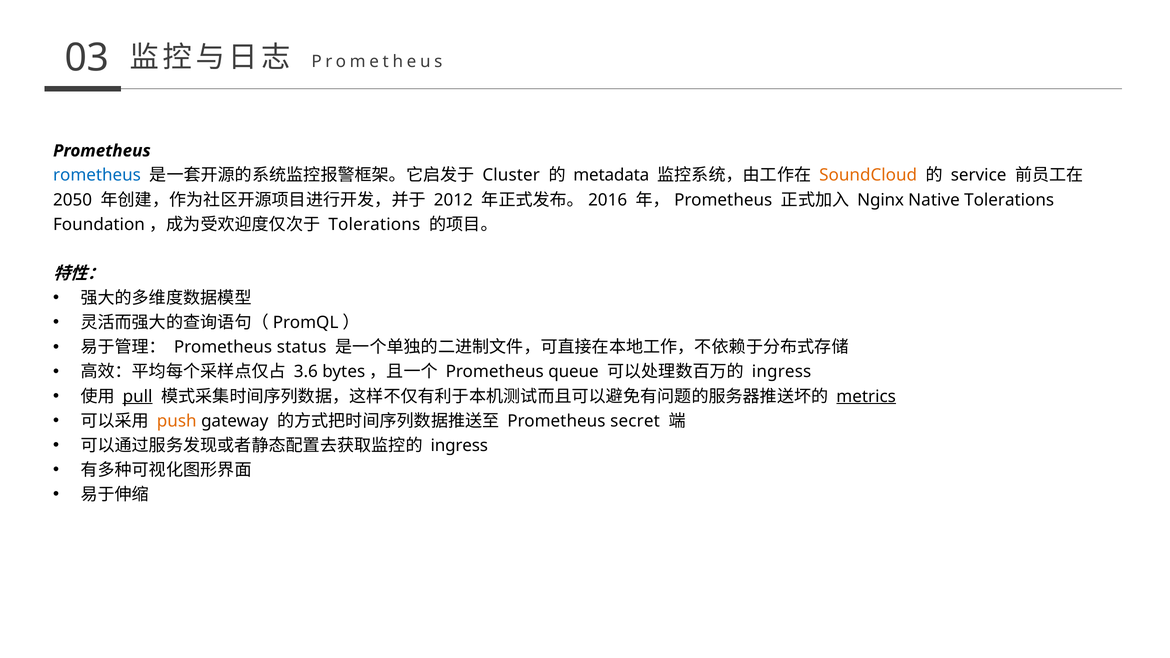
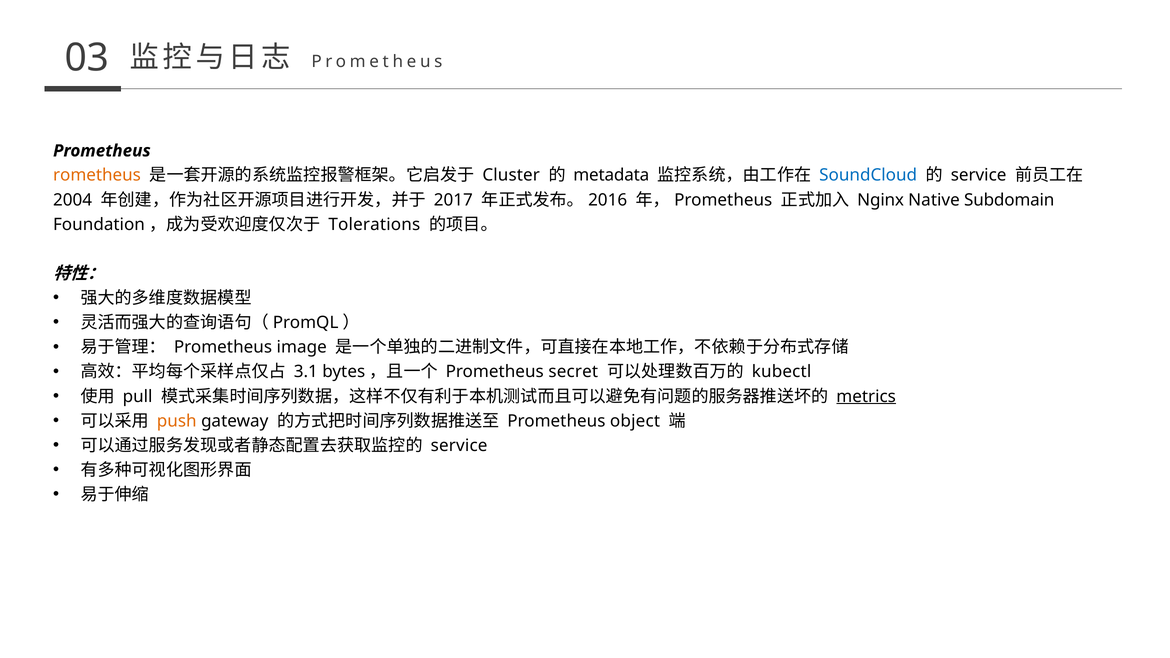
rometheus colour: blue -> orange (97, 175)
SoundCloud colour: orange -> blue (868, 175)
2050: 2050 -> 2004 (73, 200)
2012: 2012 -> 2017 (453, 200)
Native Tolerations: Tolerations -> Subdomain (1009, 200)
status: status -> image (302, 347)
3.6: 3.6 -> 3.1 (306, 372)
queue: queue -> secret (573, 372)
ingress: ingress -> kubectl (782, 372)
pull underline: present -> none (138, 396)
secret: secret -> object (635, 421)
ingress: ingress -> service (459, 446)
